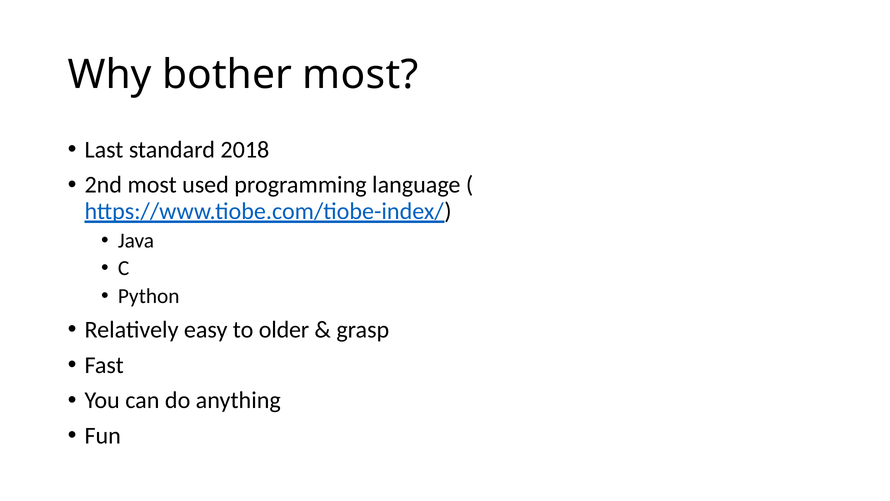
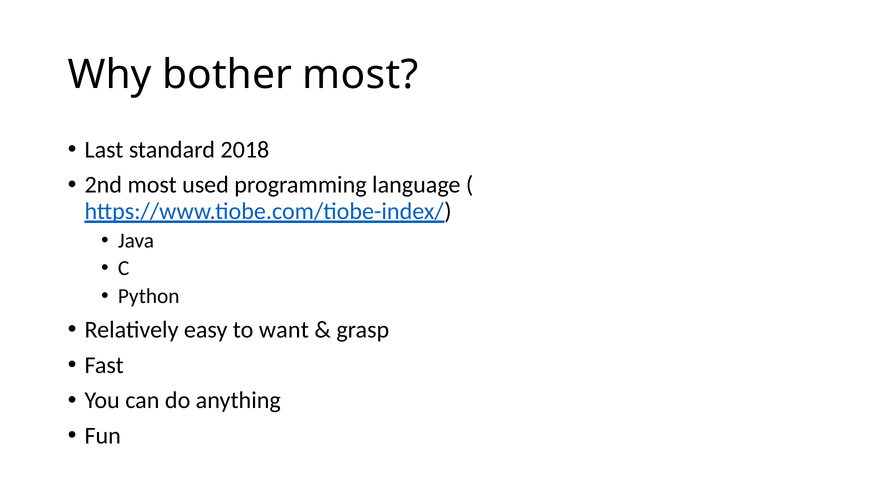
older: older -> want (284, 330)
